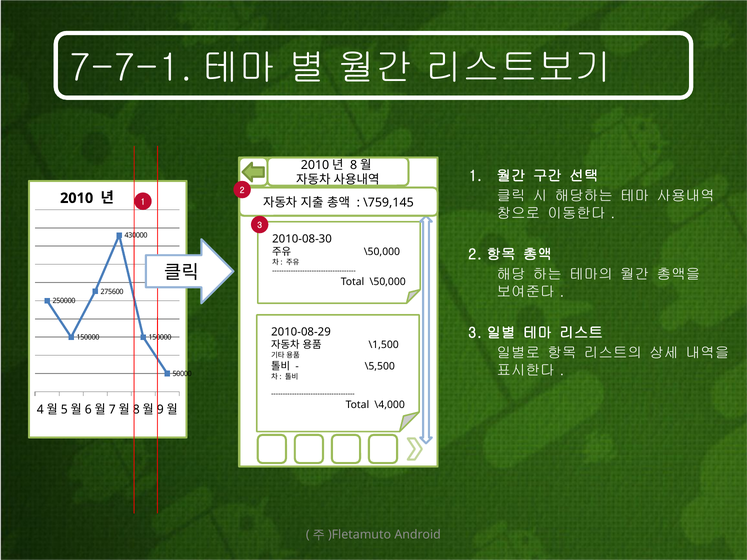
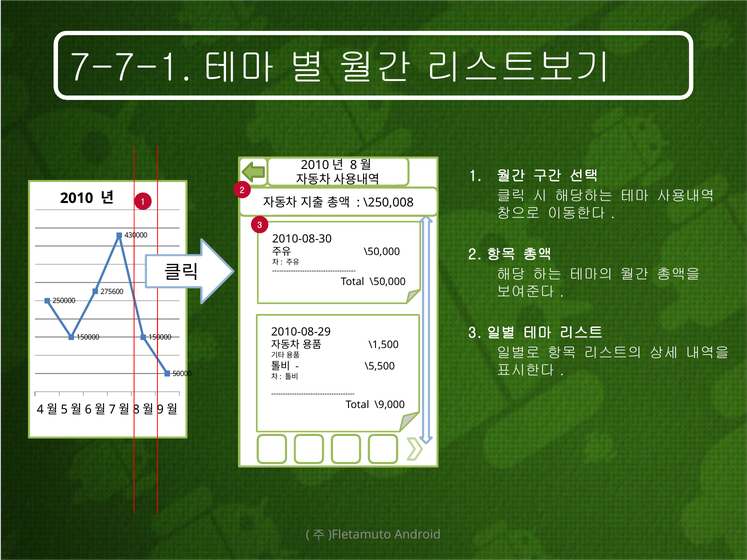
\759,145: \759,145 -> \250,008 (388, 203)
\4,000: \4,000 -> \9,000 (390, 405)
